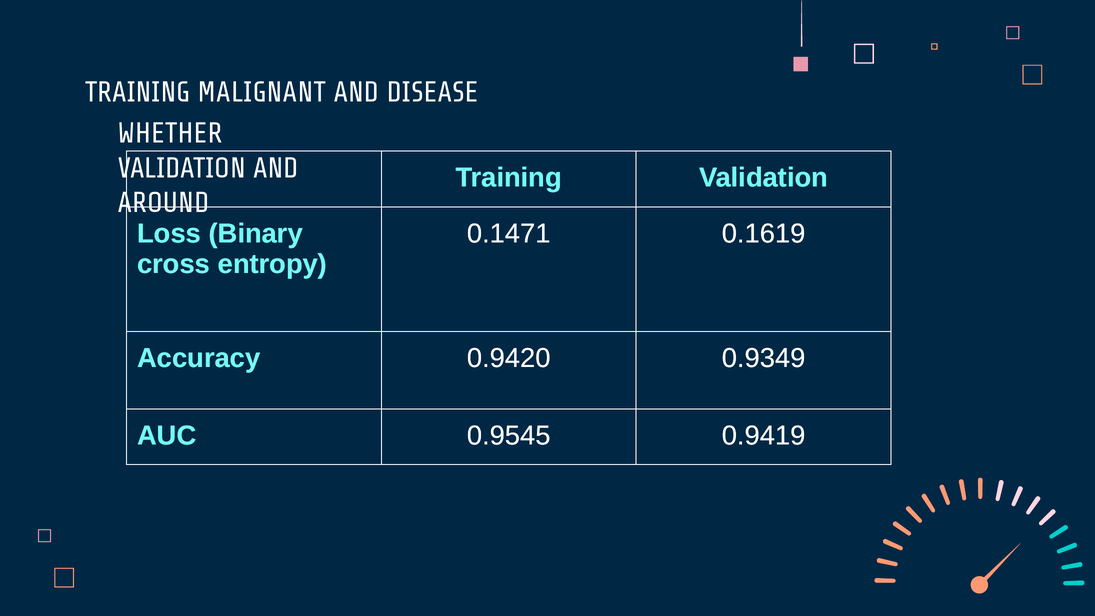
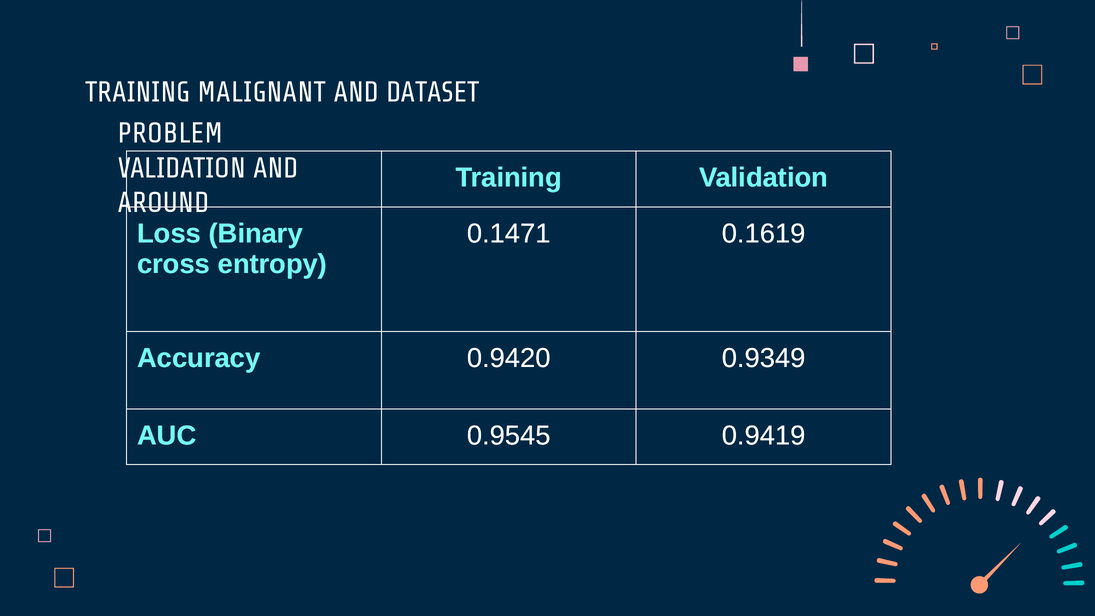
DISEASE: DISEASE -> DATASET (433, 92)
WHETHER: WHETHER -> PROBLEM (170, 133)
